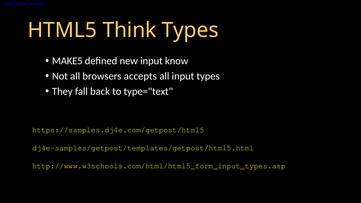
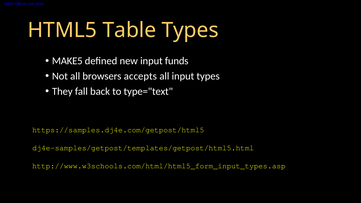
Think: Think -> Table (129, 30)
know: know -> funds (177, 61)
